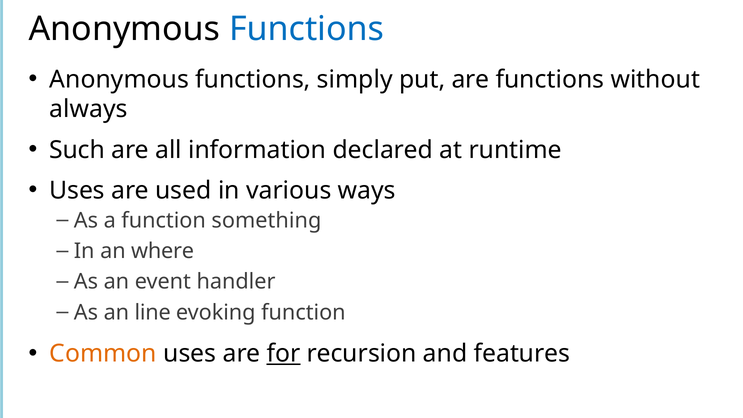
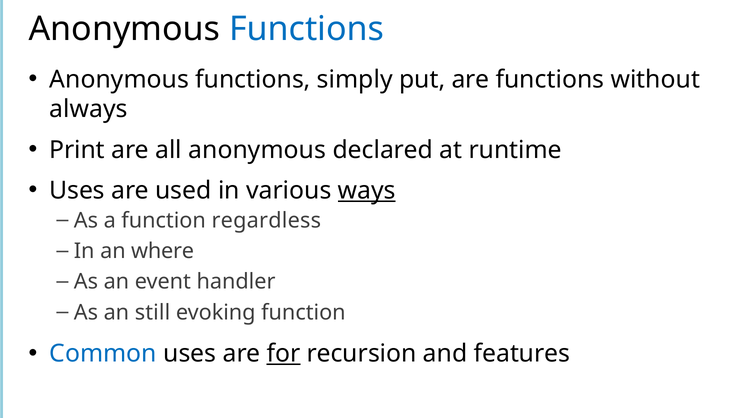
Such: Such -> Print (77, 150)
all information: information -> anonymous (257, 150)
ways underline: none -> present (367, 190)
something: something -> regardless (266, 220)
line: line -> still (152, 312)
Common colour: orange -> blue (103, 354)
